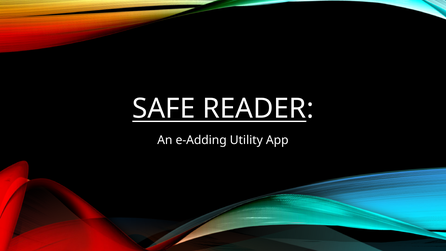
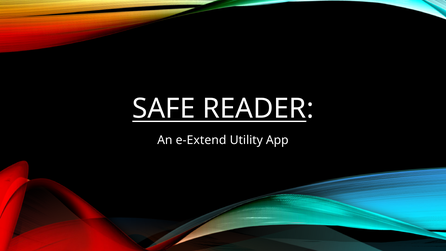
e-Adding: e-Adding -> e-Extend (201, 140)
